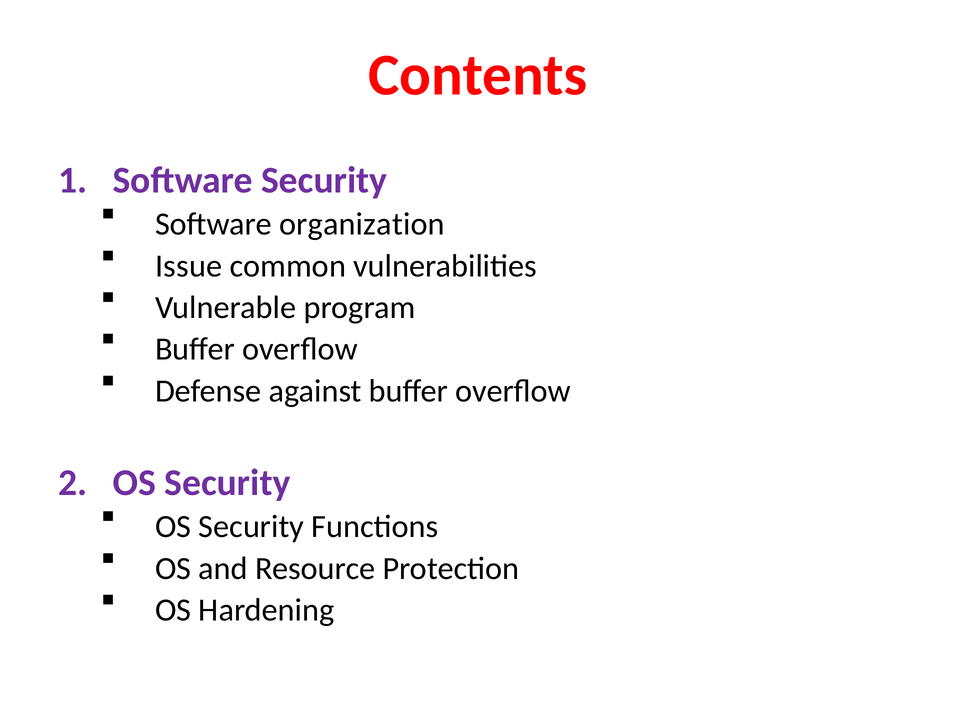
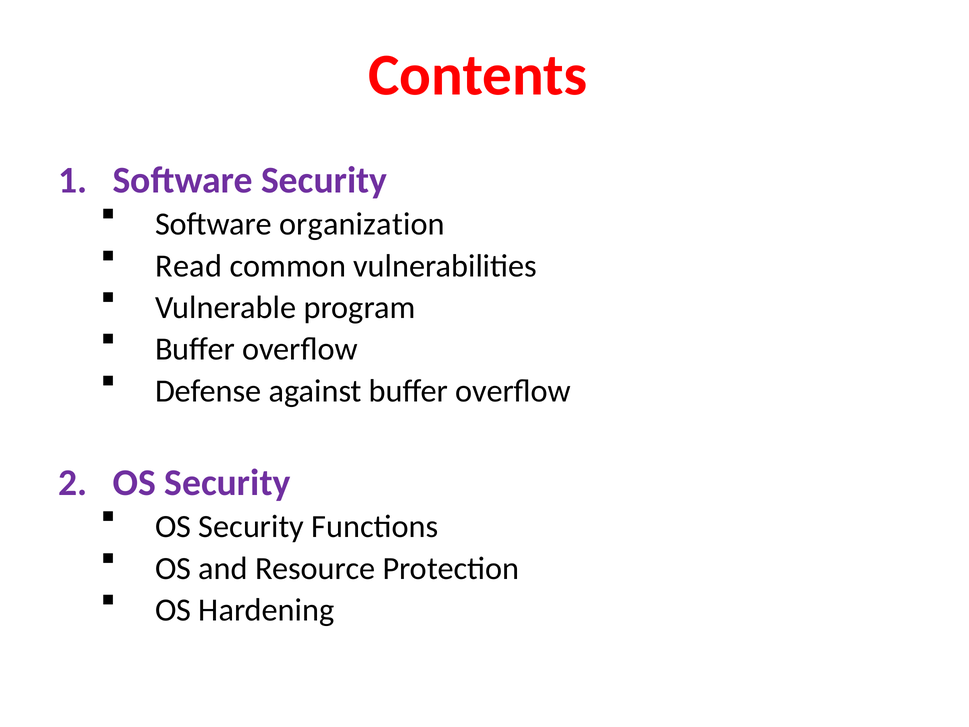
Issue: Issue -> Read (189, 266)
